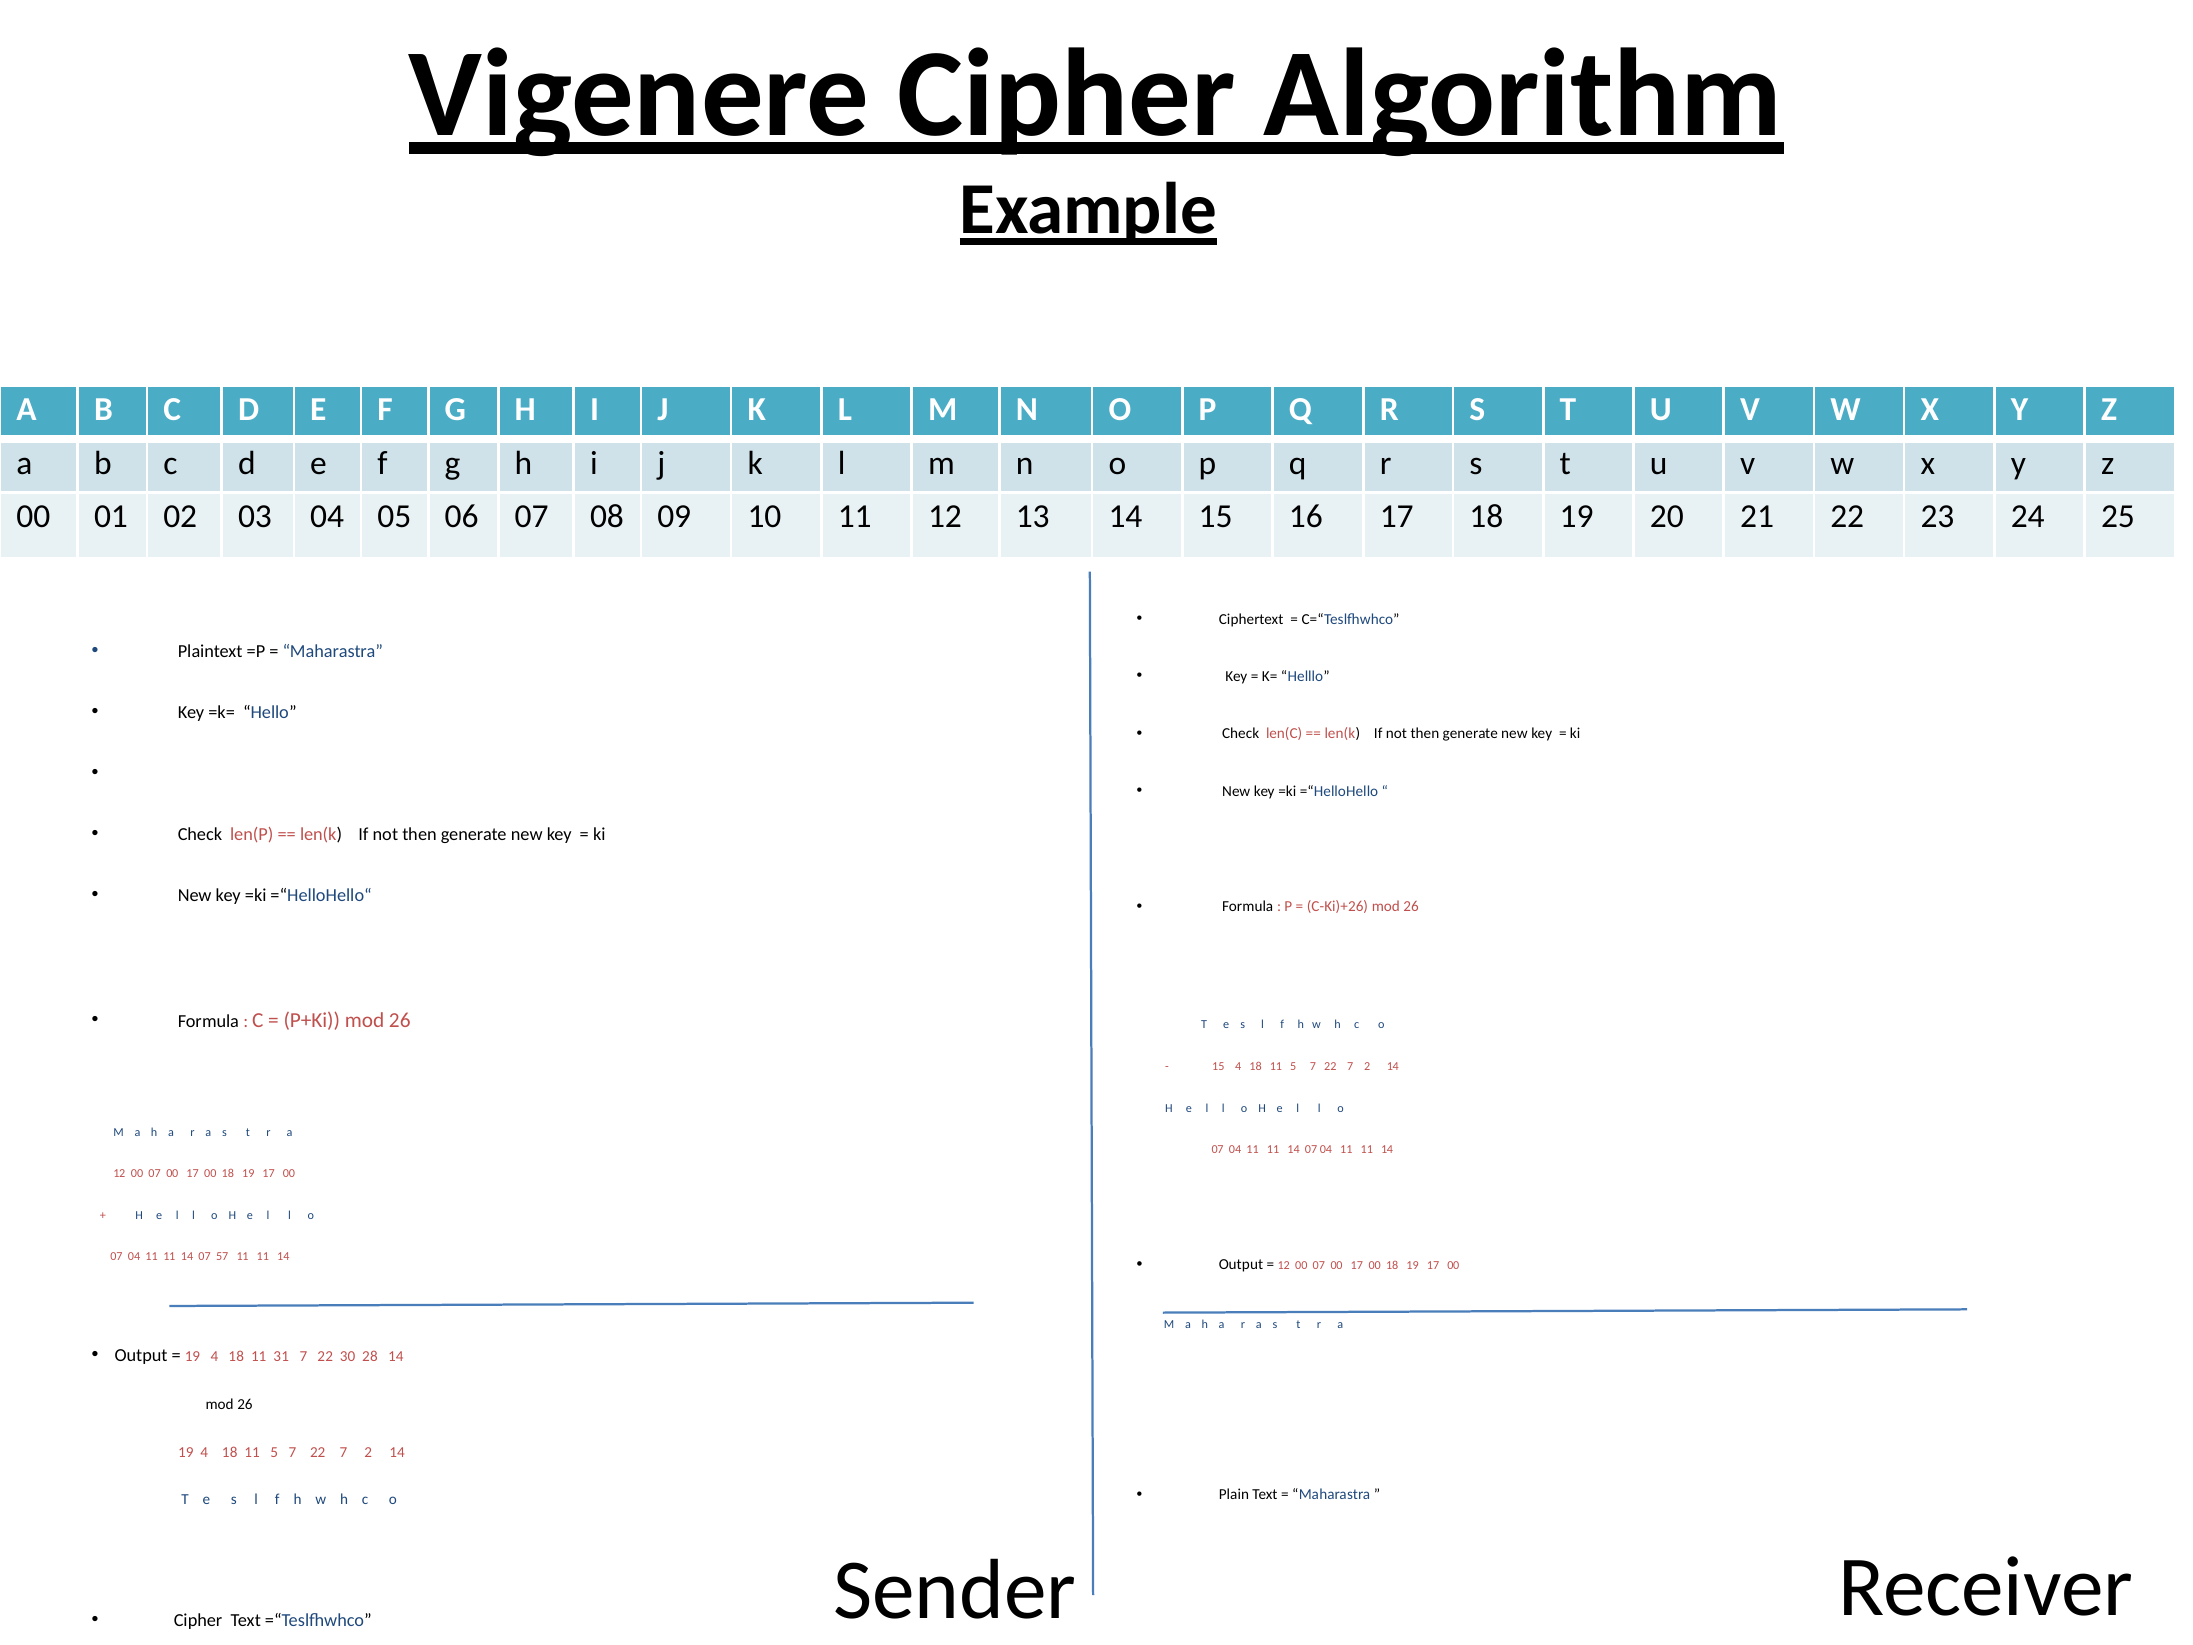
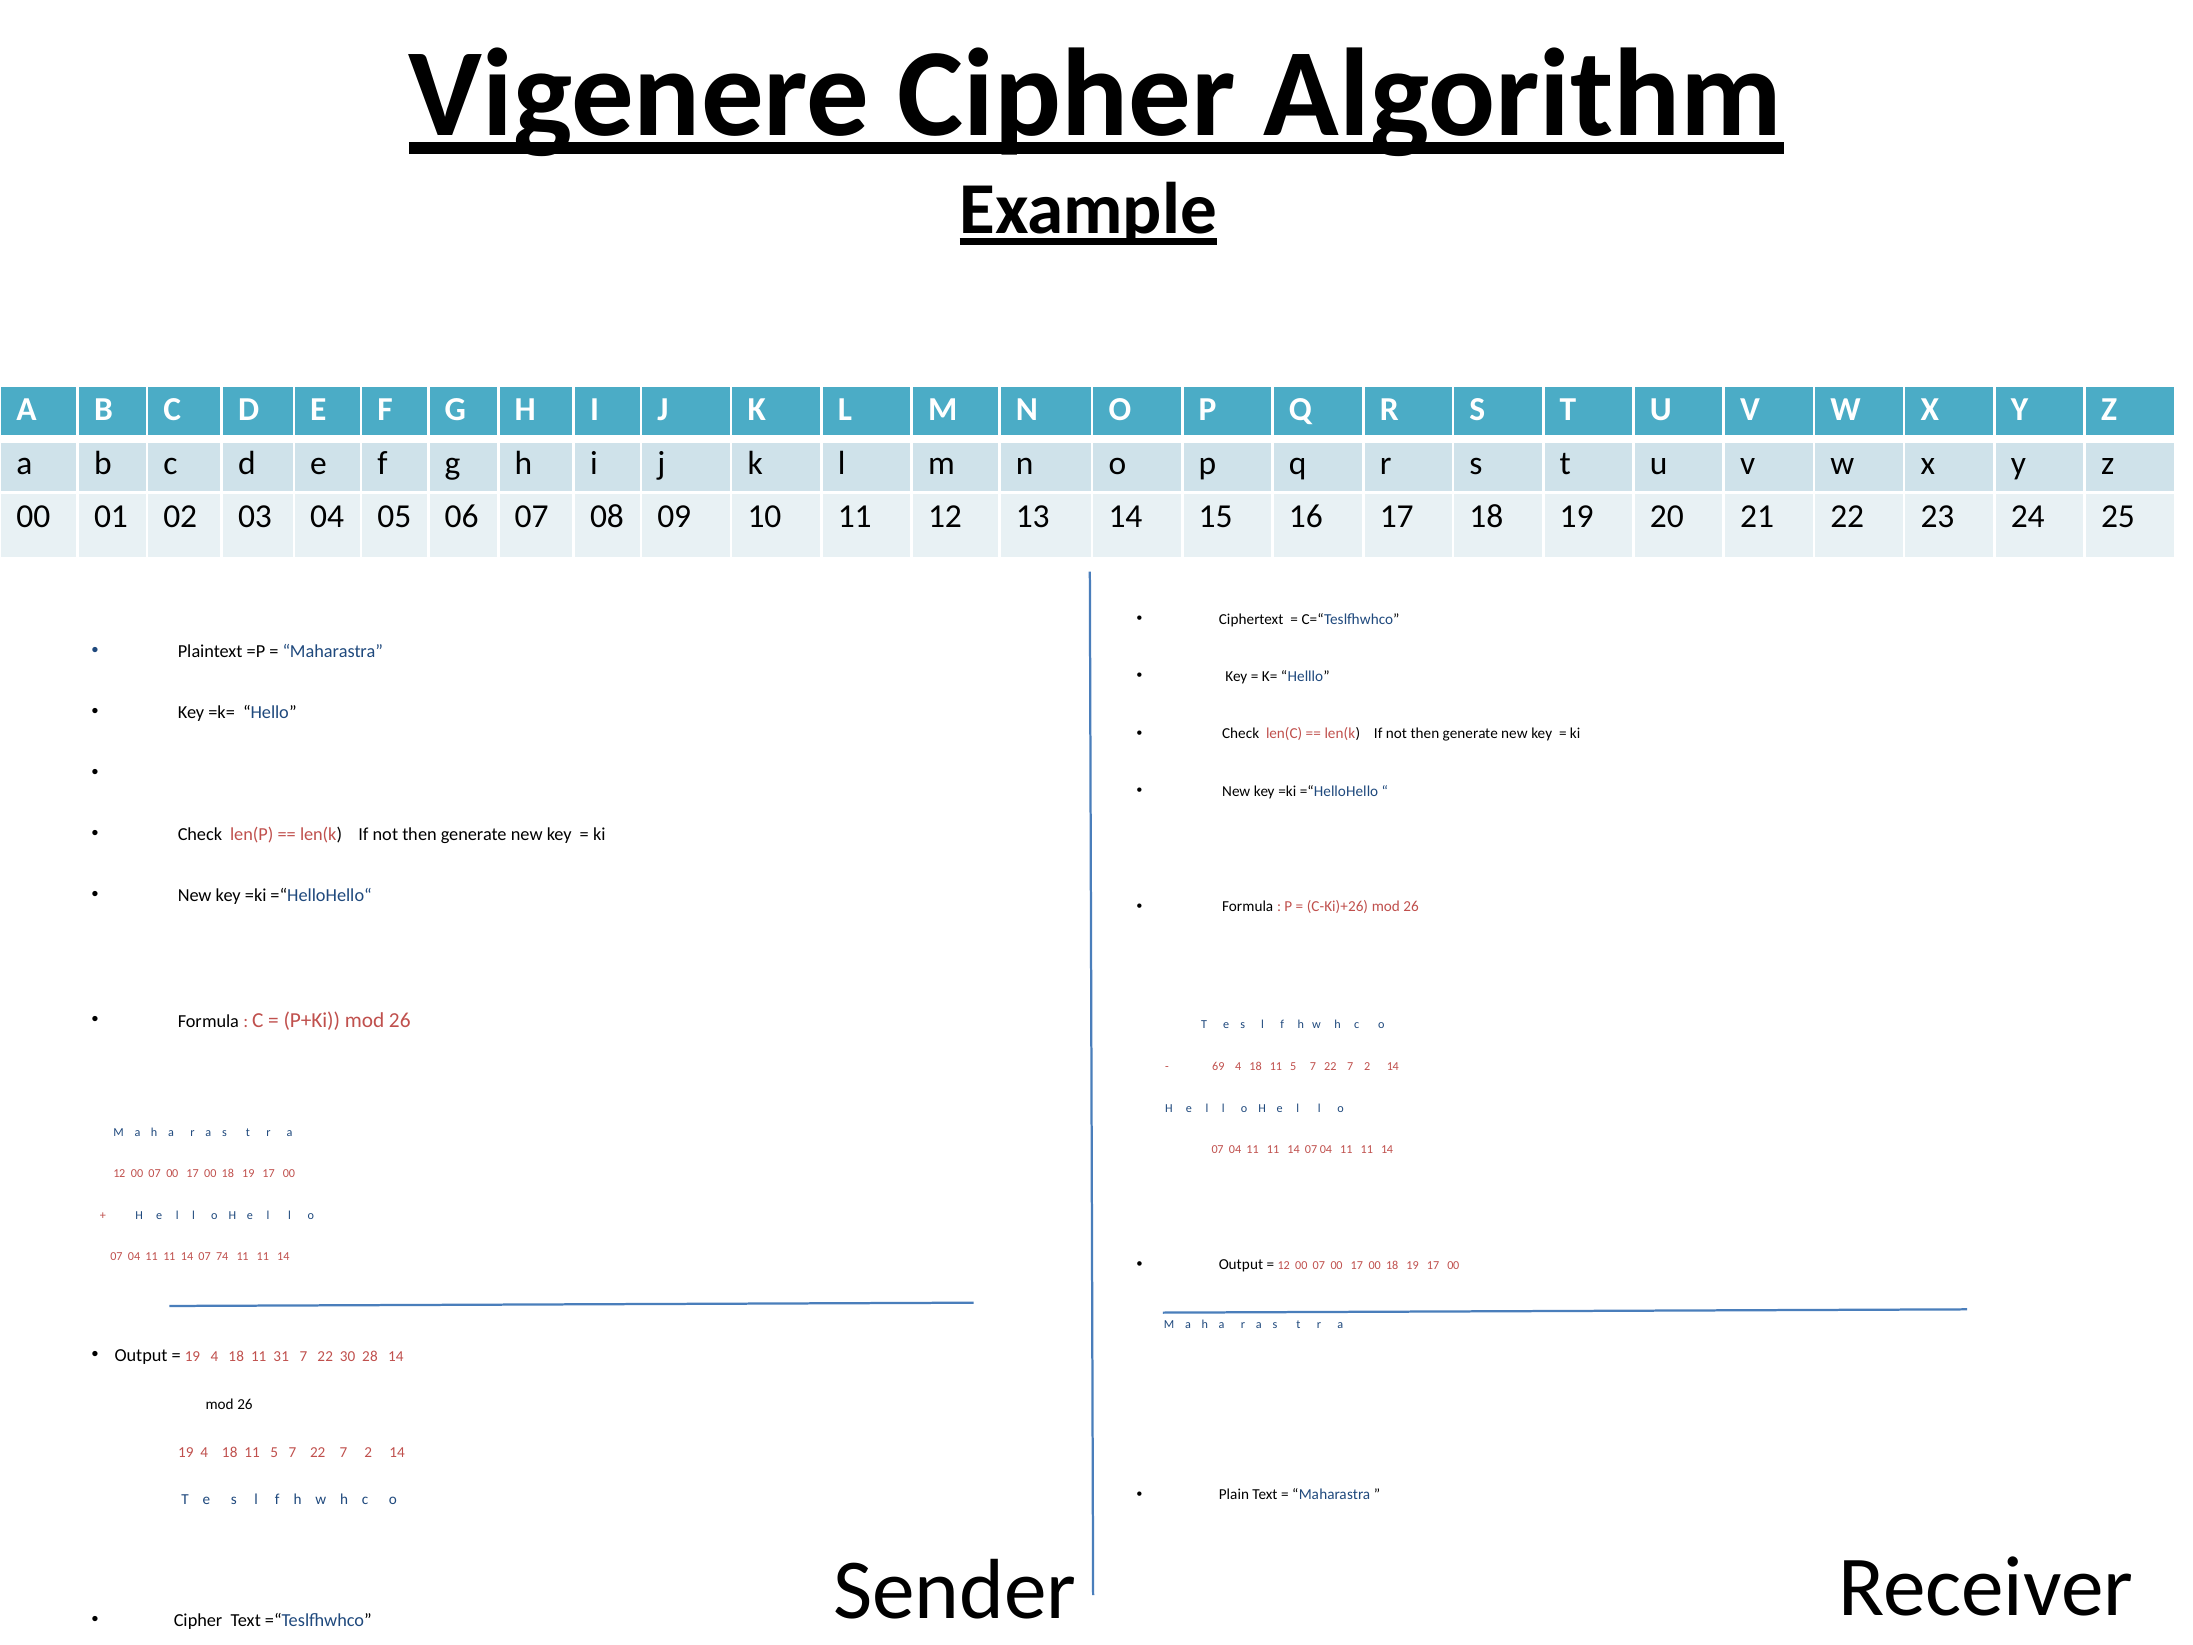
15: 15 -> 69 (1218, 1066)
57: 57 -> 74 (222, 1256)
